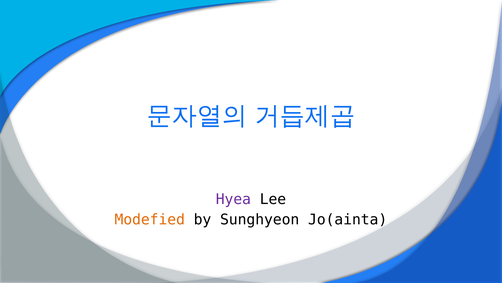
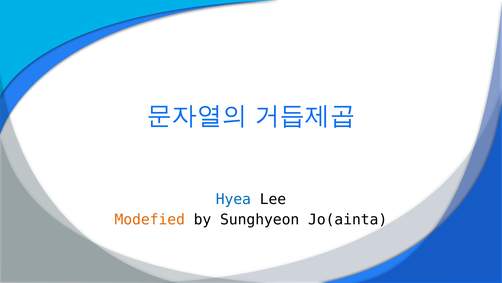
Hyea colour: purple -> blue (233, 199)
